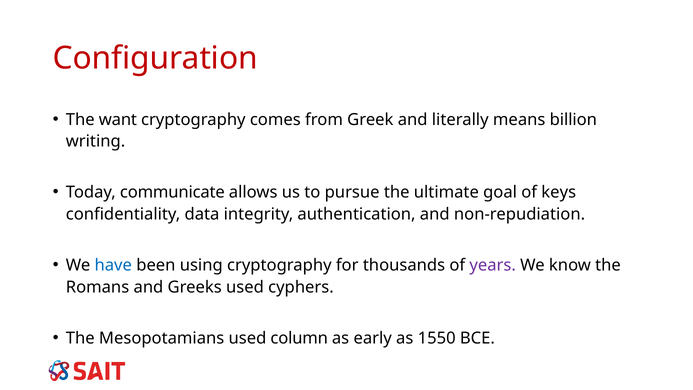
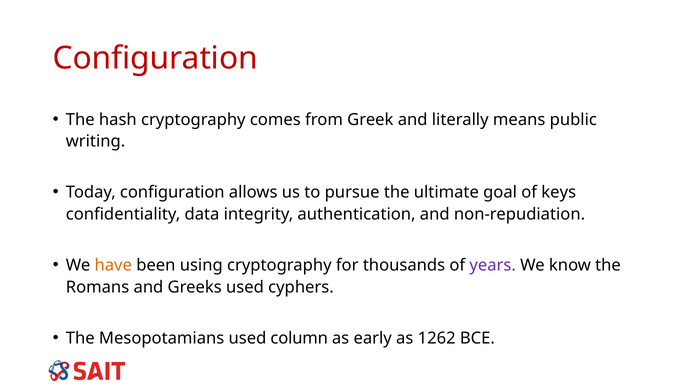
want: want -> hash (118, 119)
billion: billion -> public (573, 119)
Today communicate: communicate -> configuration (172, 192)
have colour: blue -> orange (113, 265)
1550: 1550 -> 1262 (437, 338)
